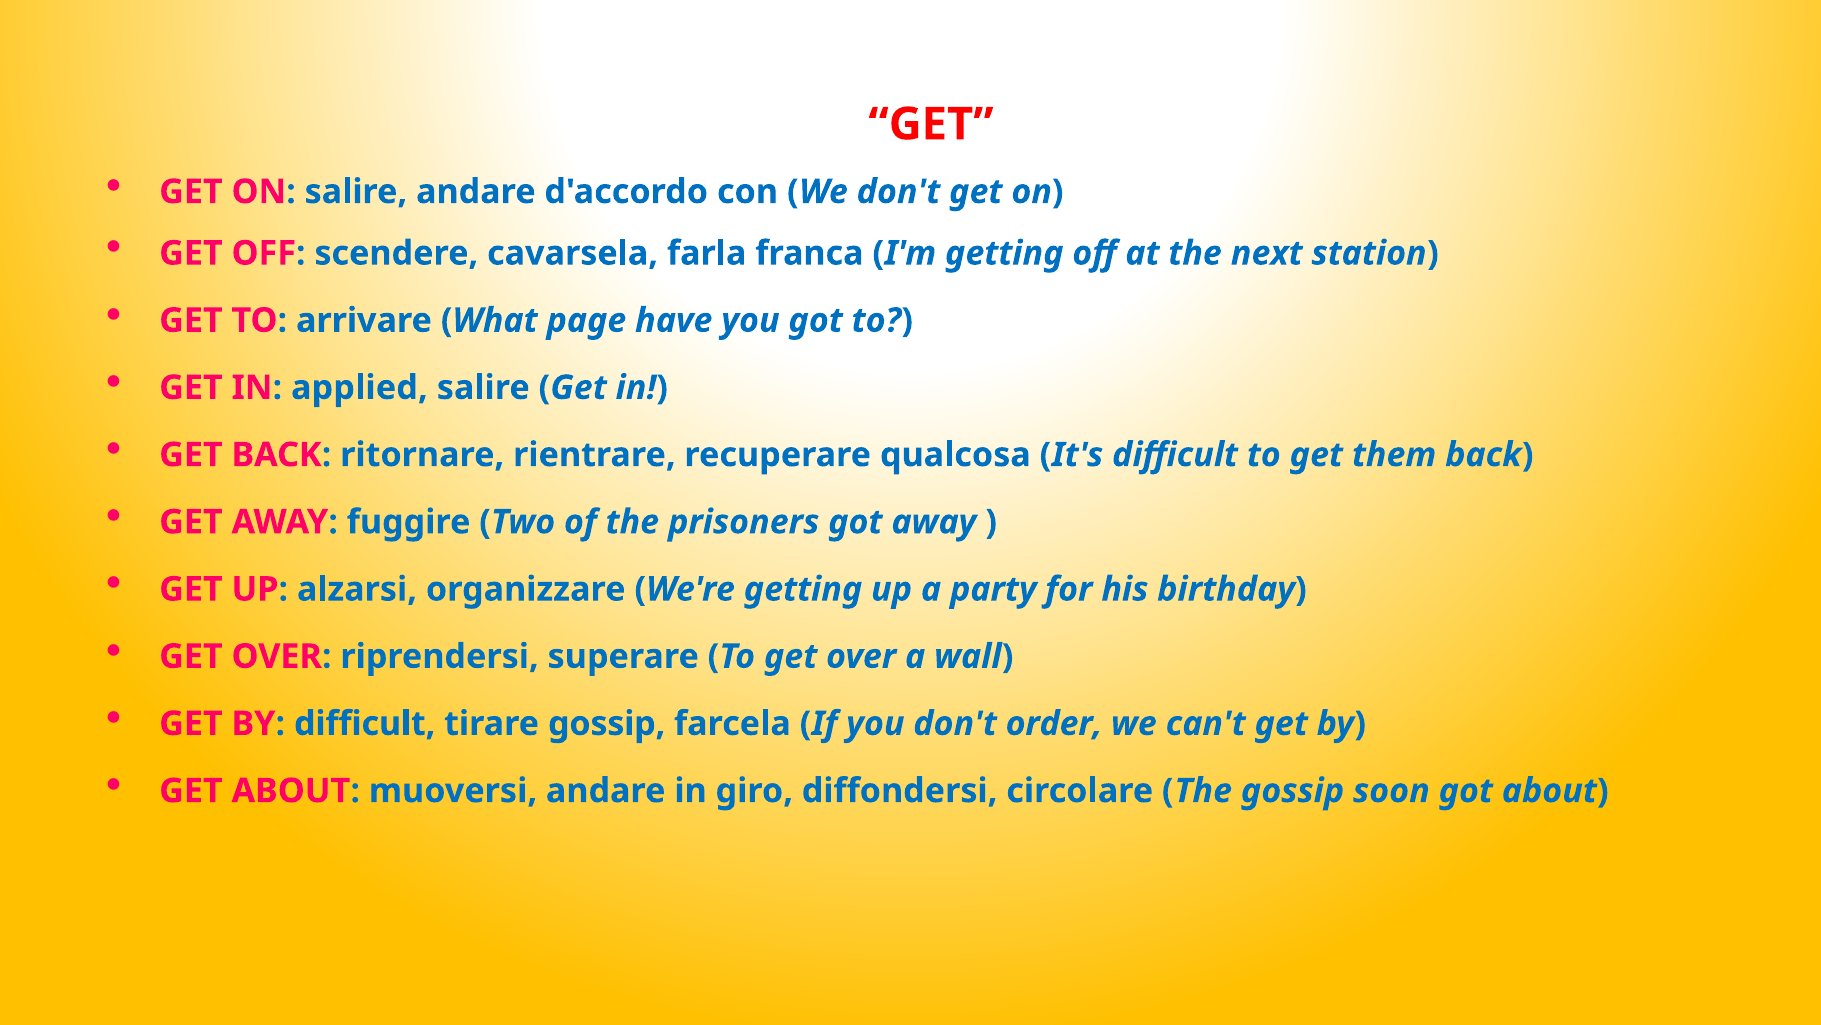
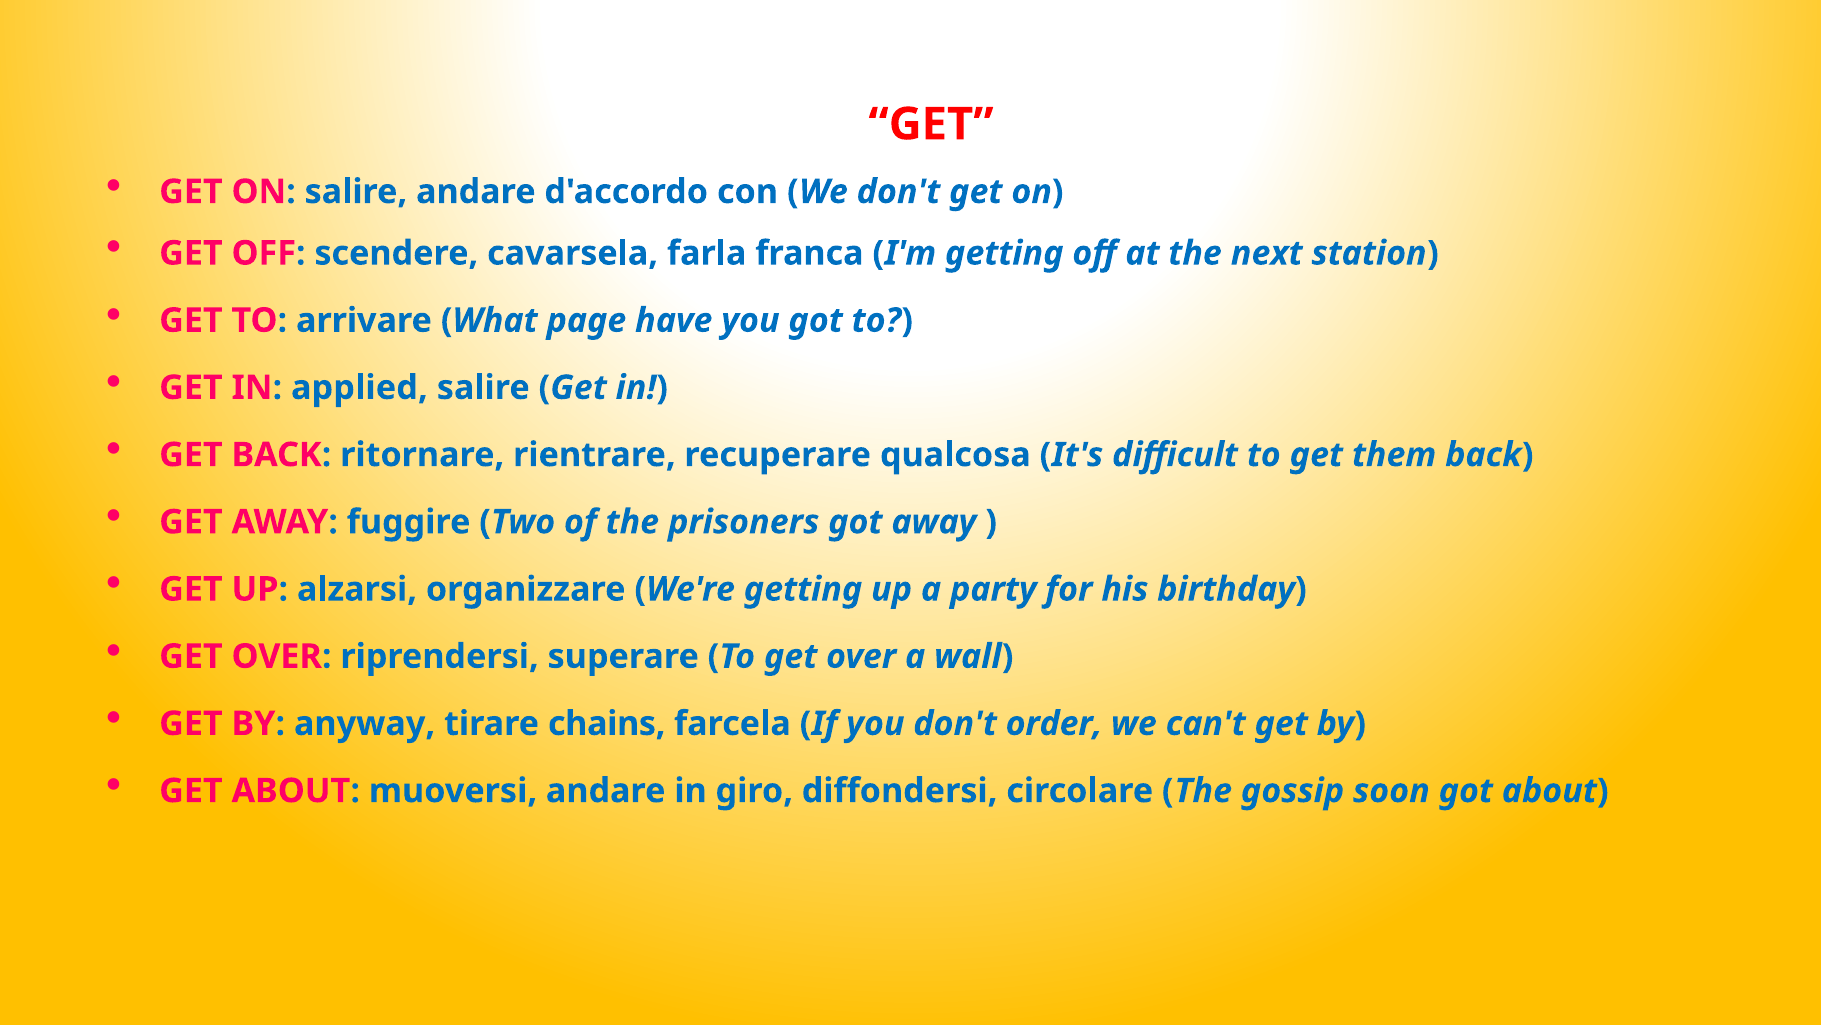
BY difficult: difficult -> anyway (365, 723)
tirare gossip: gossip -> chains (607, 723)
